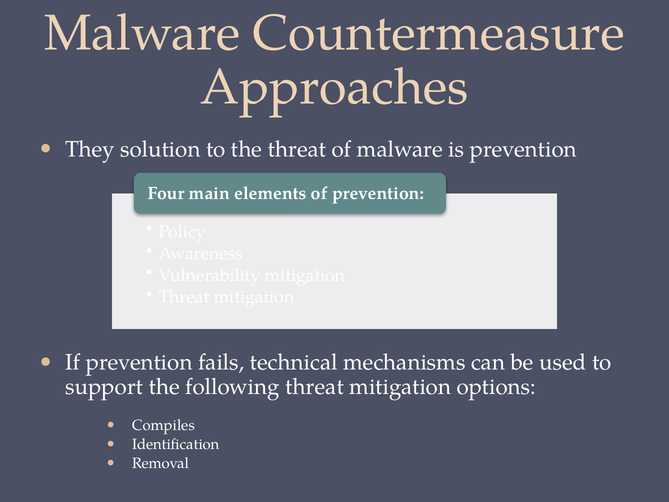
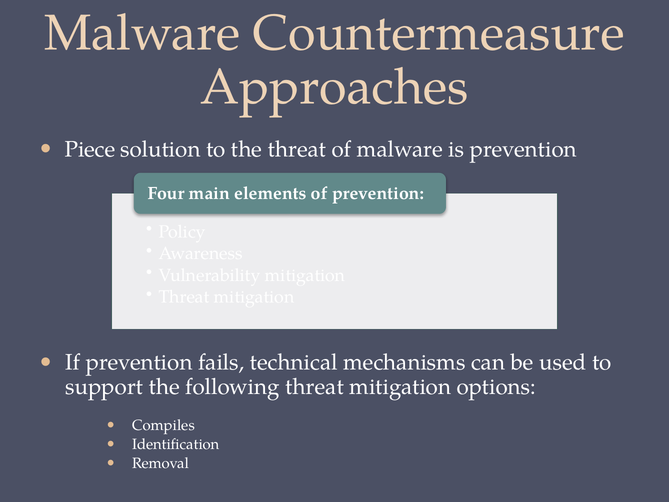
They: They -> Piece (90, 149)
